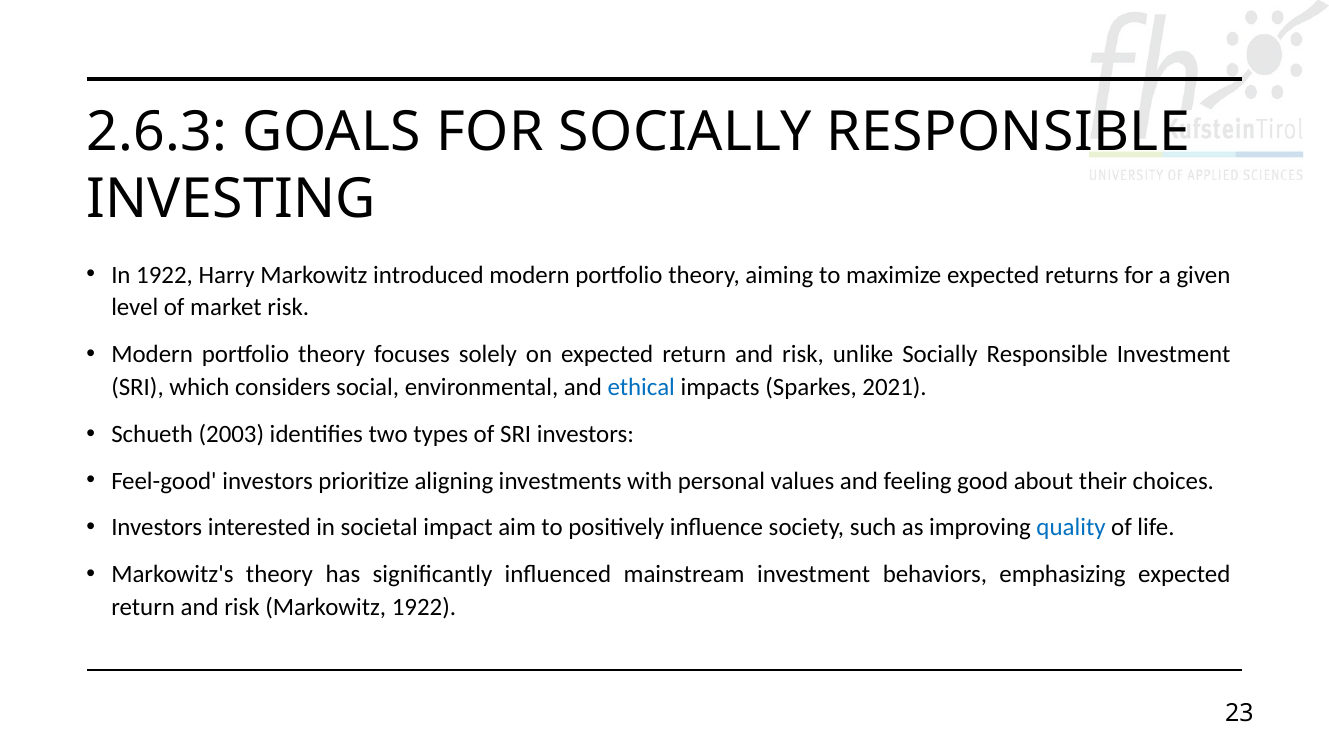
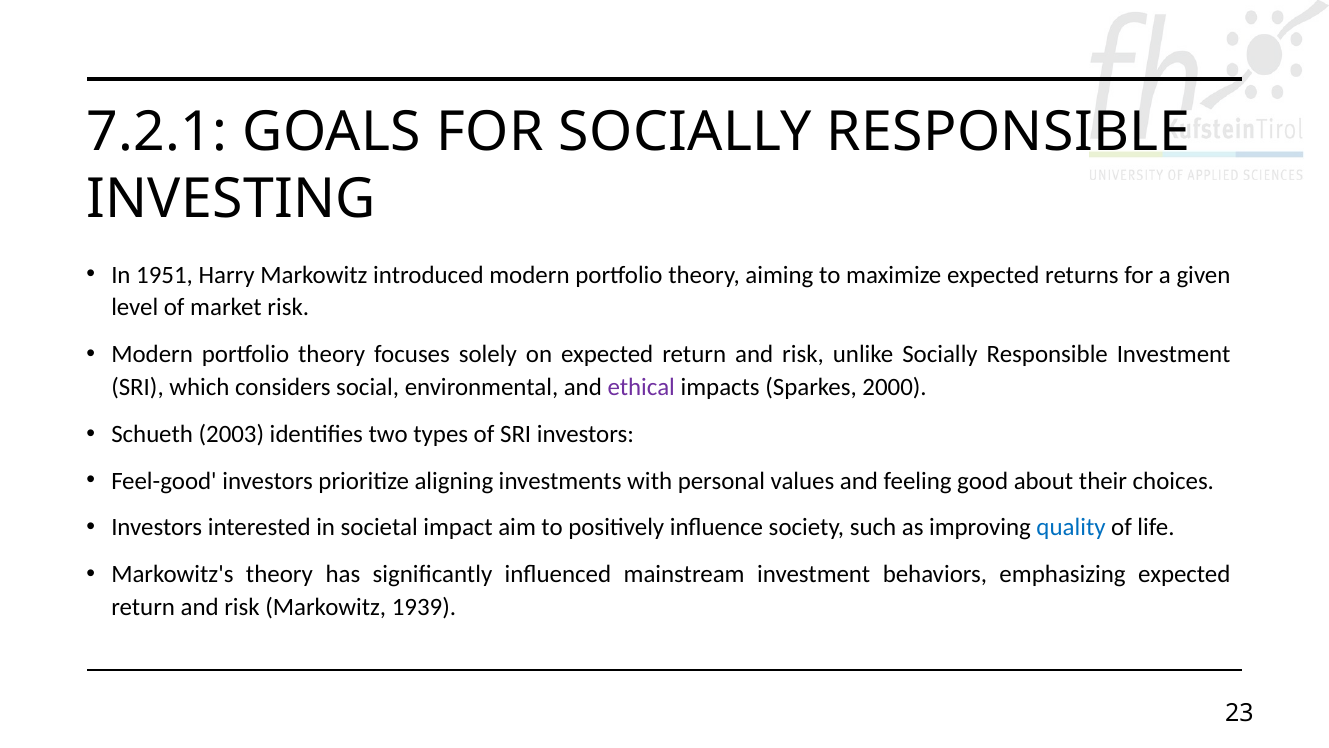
2.6.3: 2.6.3 -> 7.2.1 (157, 132)
In 1922: 1922 -> 1951 (165, 275)
ethical colour: blue -> purple (641, 387)
2021: 2021 -> 2000 (895, 387)
Markowitz 1922: 1922 -> 1939 (424, 607)
